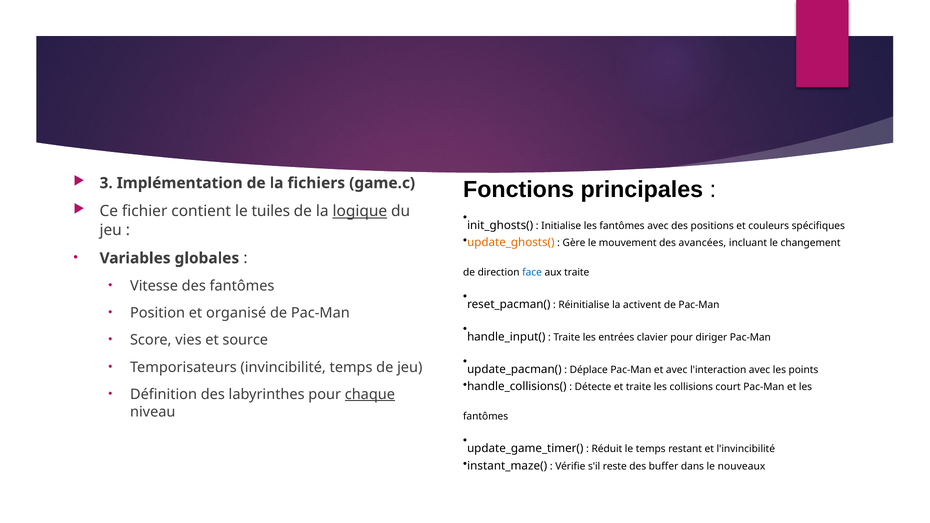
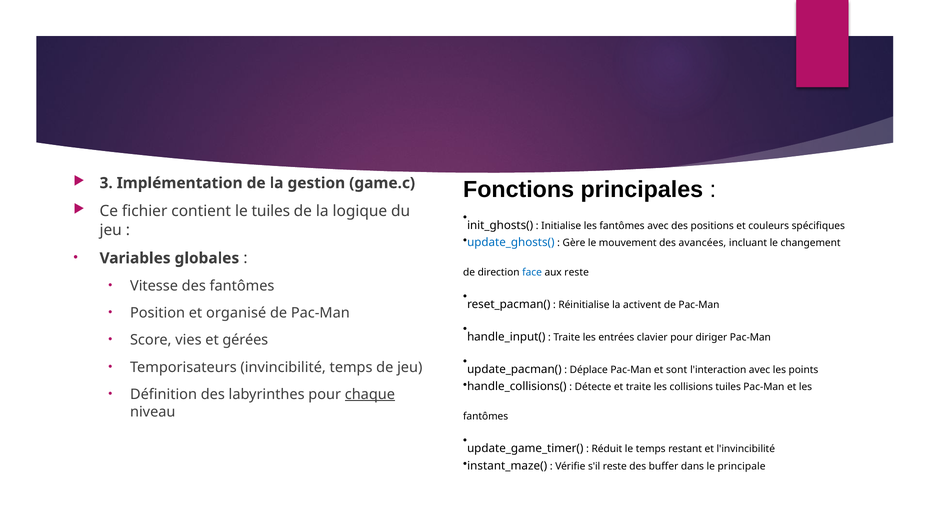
fichiers: fichiers -> gestion (316, 183)
logique underline: present -> none (360, 211)
update_ghosts( colour: orange -> blue (511, 243)
aux traite: traite -> reste (577, 272)
source: source -> gérées (245, 340)
et avec: avec -> sont (677, 370)
collisions court: court -> tuiles (728, 387)
nouveaux: nouveaux -> principale (742, 466)
